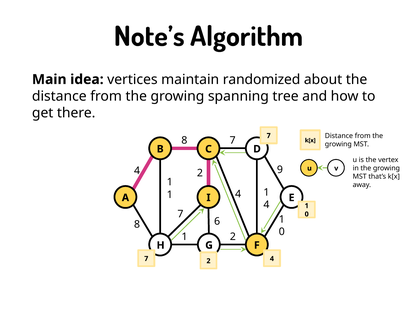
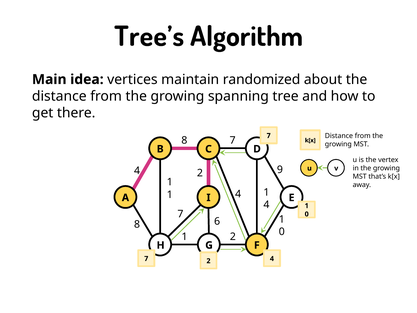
Note’s: Note’s -> Tree’s (149, 37)
